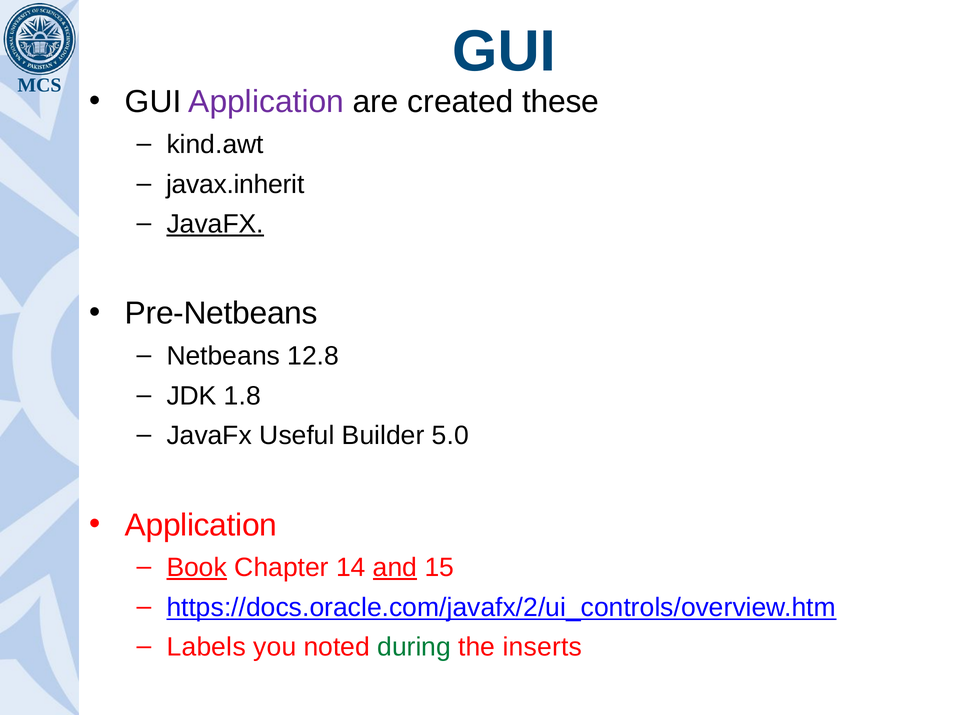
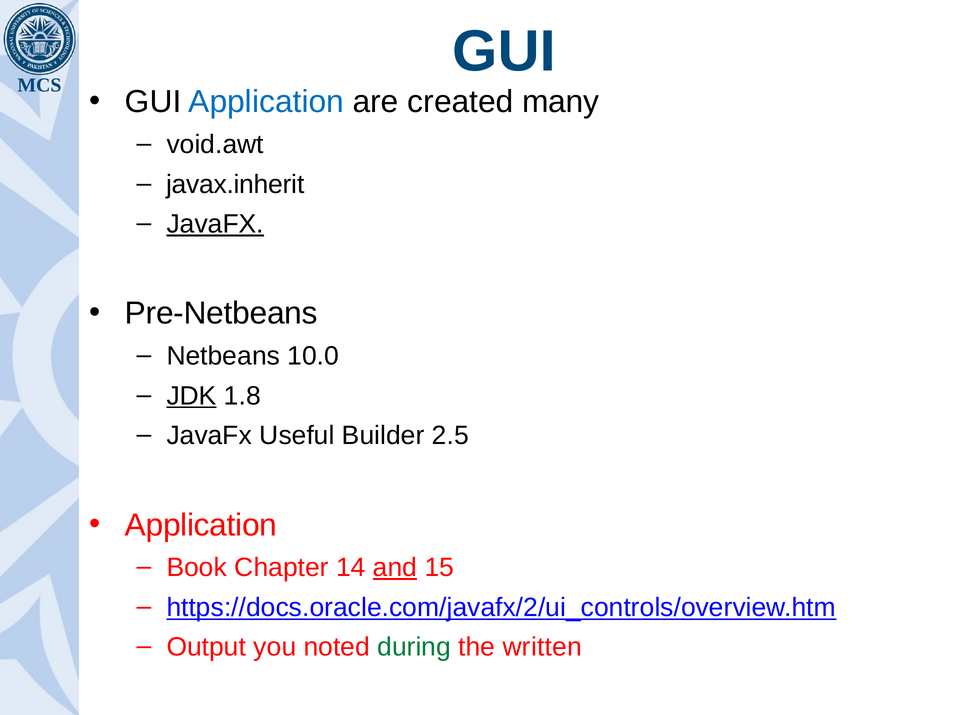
Application colour: purple -> blue (266, 102)
these: these -> many (561, 102)
kind.awt: kind.awt -> void.awt (215, 145)
12.8: 12.8 -> 10.0 (313, 356)
JDK underline: none -> present (192, 396)
5.0: 5.0 -> 2.5 (450, 436)
Book underline: present -> none (197, 568)
Labels: Labels -> Output (206, 648)
inserts: inserts -> written (542, 648)
